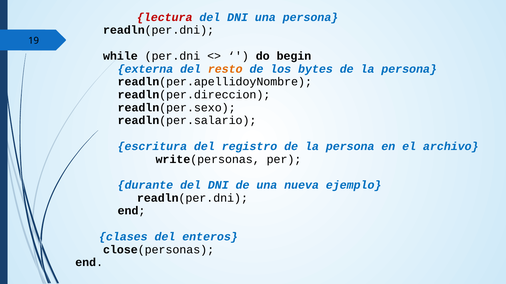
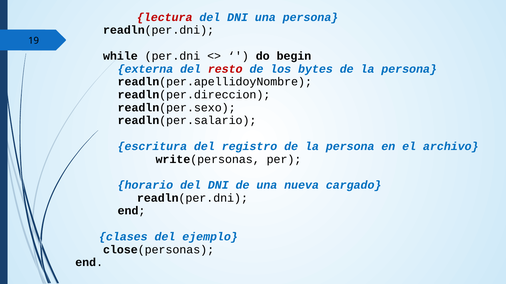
resto colour: orange -> red (225, 69)
durante: durante -> horario (145, 185)
ejemplo: ejemplo -> cargado (354, 185)
enteros: enteros -> ejemplo (210, 237)
